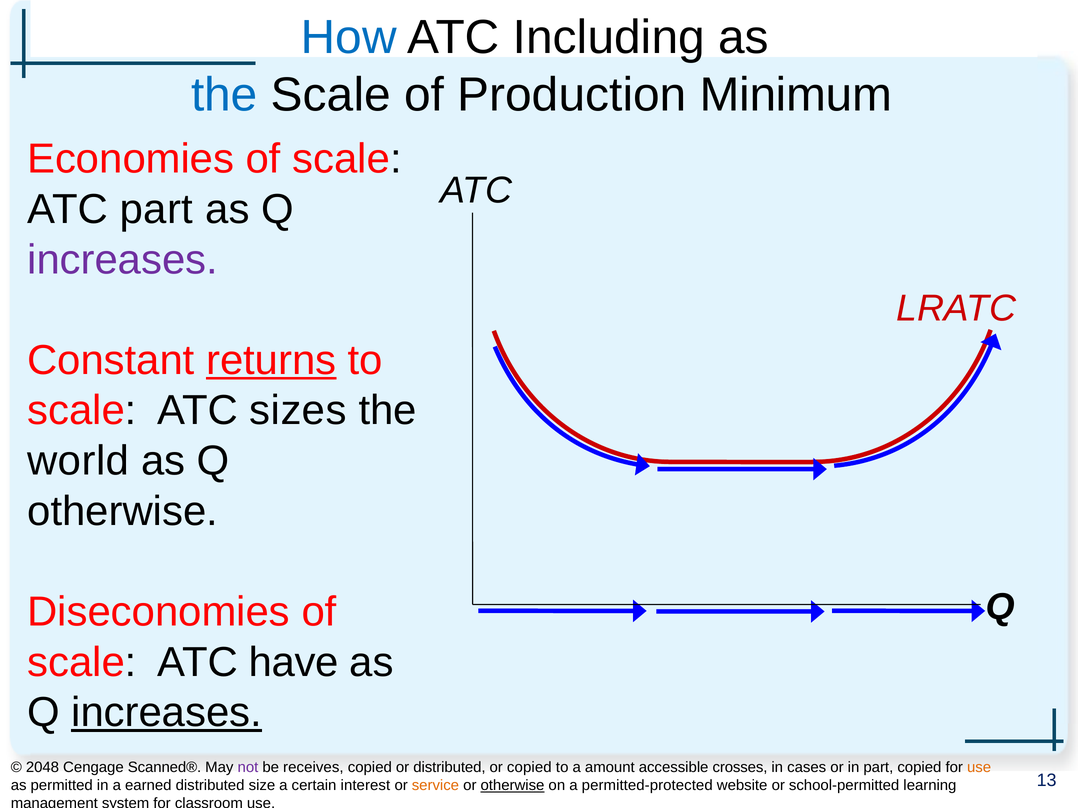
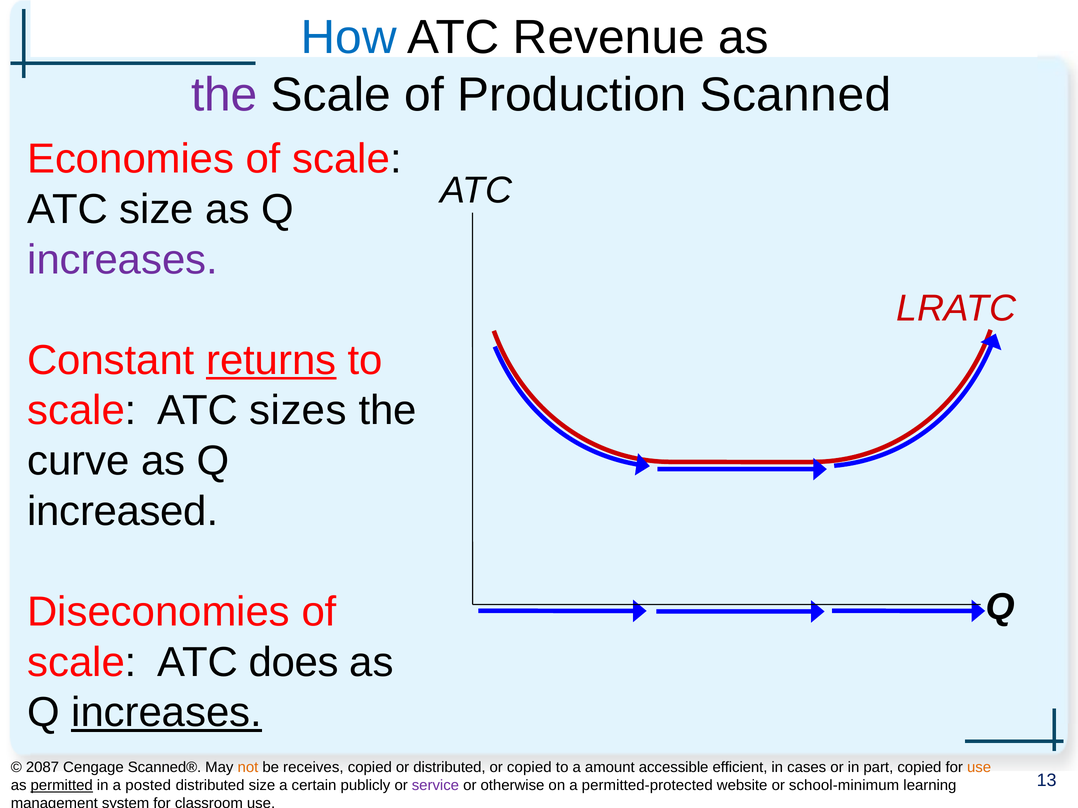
Including: Including -> Revenue (609, 37)
the colour: blue -> purple (224, 95)
Minimum: Minimum -> Scanned (795, 95)
ATC part: part -> size (157, 210)
world: world -> curve (78, 461)
otherwise: otherwise -> increased (123, 512)
have: have -> does (294, 663)
2048: 2048 -> 2087 (42, 768)
not colour: purple -> orange (248, 768)
crosses: crosses -> efficient (740, 768)
permitted underline: none -> present (62, 786)
earned: earned -> posted (148, 786)
interest: interest -> publicly (365, 786)
service colour: orange -> purple (435, 786)
otherwise underline: present -> none (512, 786)
school-permitted: school-permitted -> school-minimum (844, 786)
